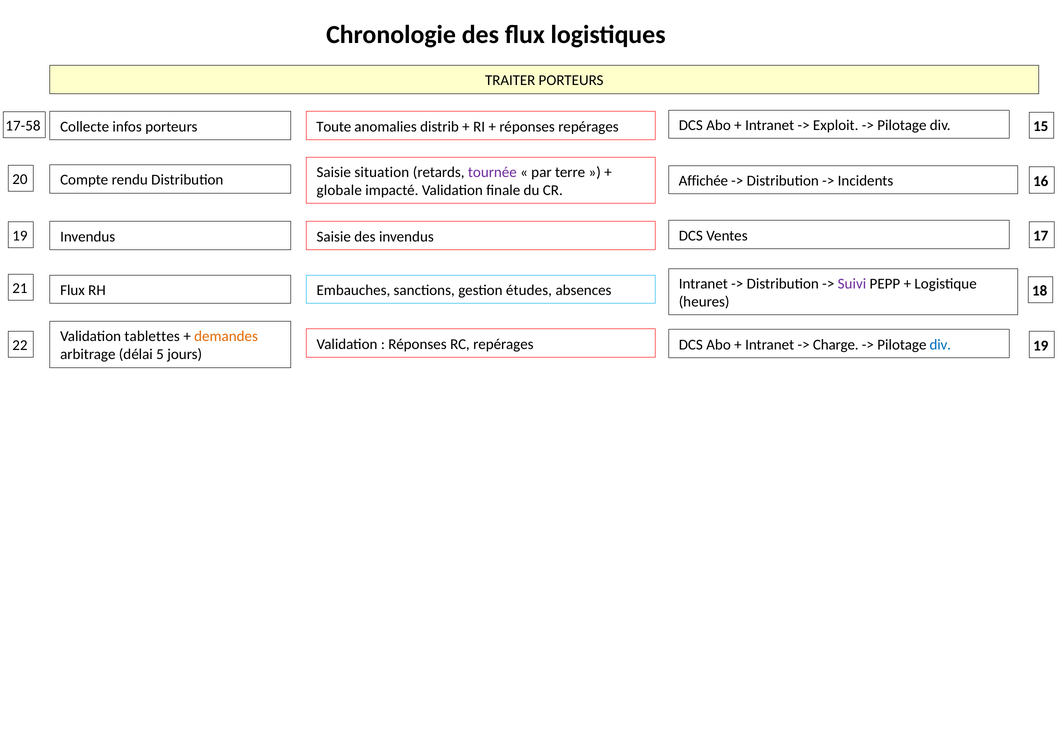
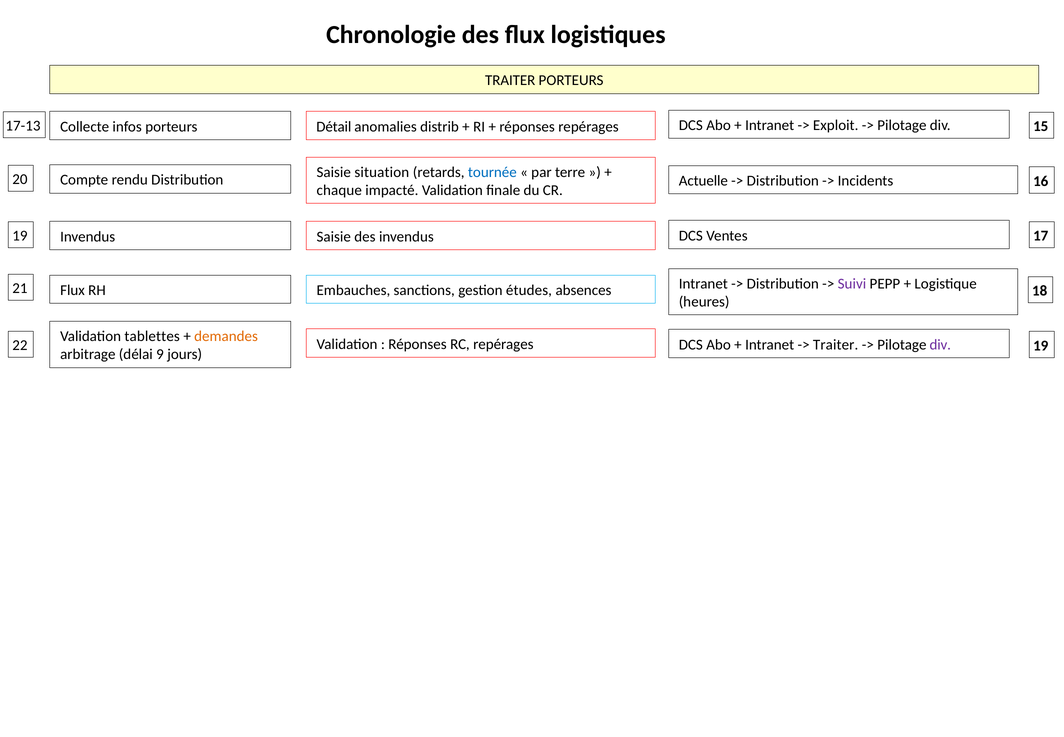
17-58: 17-58 -> 17-13 (23, 126)
Toute: Toute -> Détail (334, 127)
tournée colour: purple -> blue (492, 172)
Affichée: Affichée -> Actuelle (703, 181)
globale: globale -> chaque (339, 190)
Charge: Charge -> Traiter (836, 344)
div colour: blue -> purple (940, 344)
5: 5 -> 9 (160, 354)
